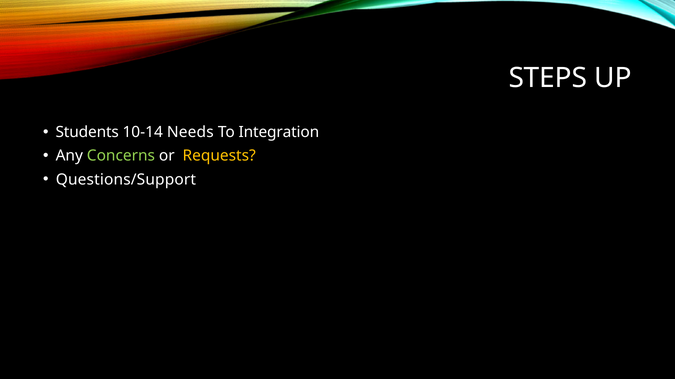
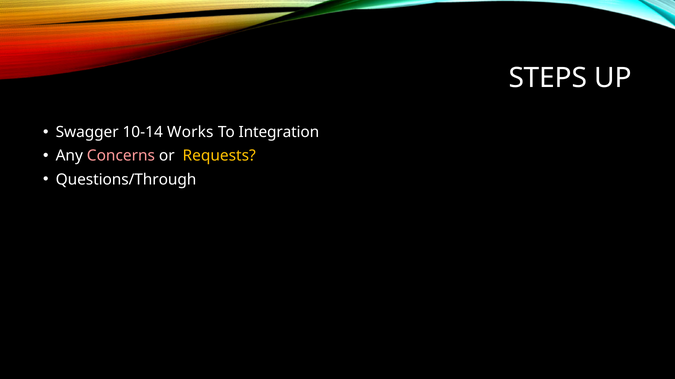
Students: Students -> Swagger (87, 132)
Needs: Needs -> Works (190, 132)
Concerns colour: light green -> pink (121, 156)
Questions/Support: Questions/Support -> Questions/Through (126, 180)
